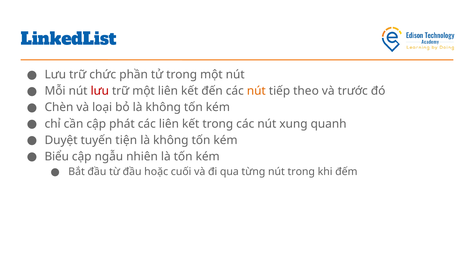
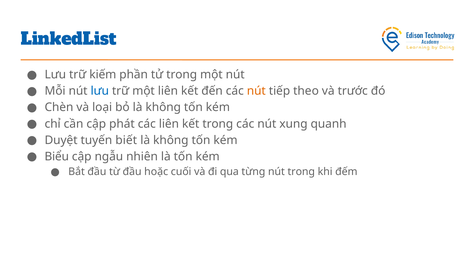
chức: chức -> kiếm (103, 75)
lưu colour: red -> blue (100, 91)
tiện: tiện -> biết (126, 140)
